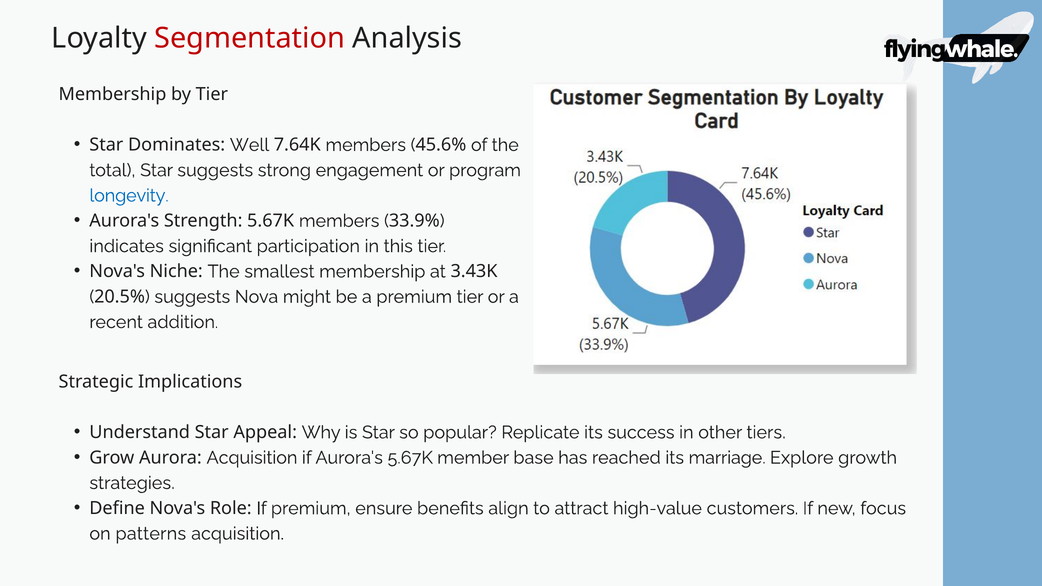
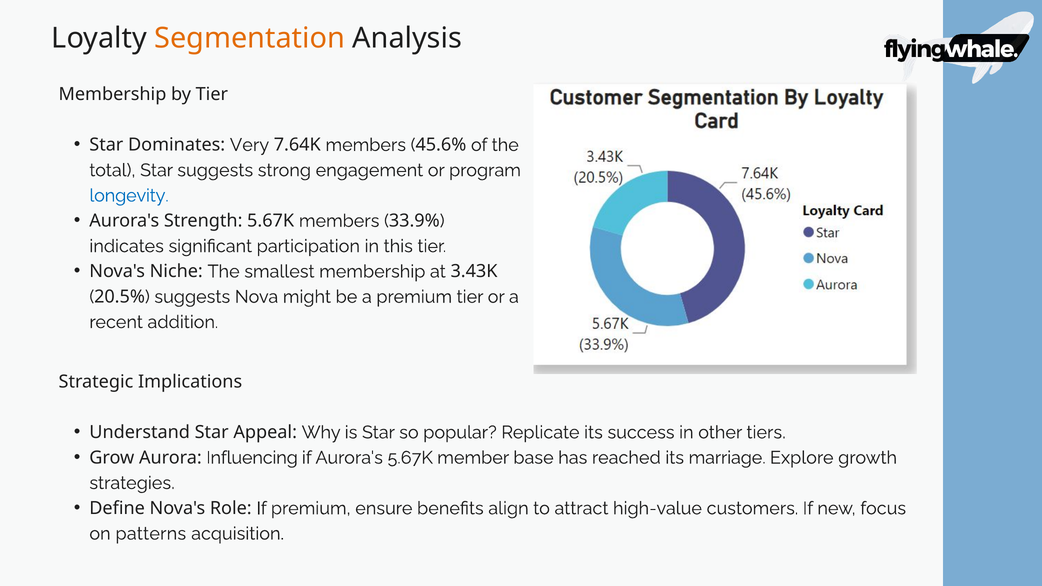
Segmentation colour: red -> orange (250, 38)
Well: Well -> Very (250, 145)
Aurora Acquisition: Acquisition -> Influencing (252, 458)
